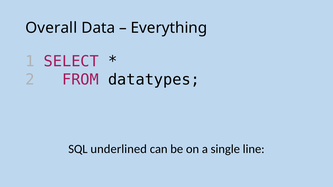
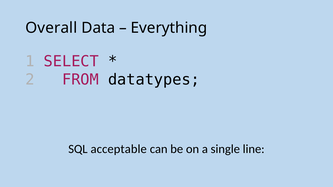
underlined: underlined -> acceptable (119, 149)
